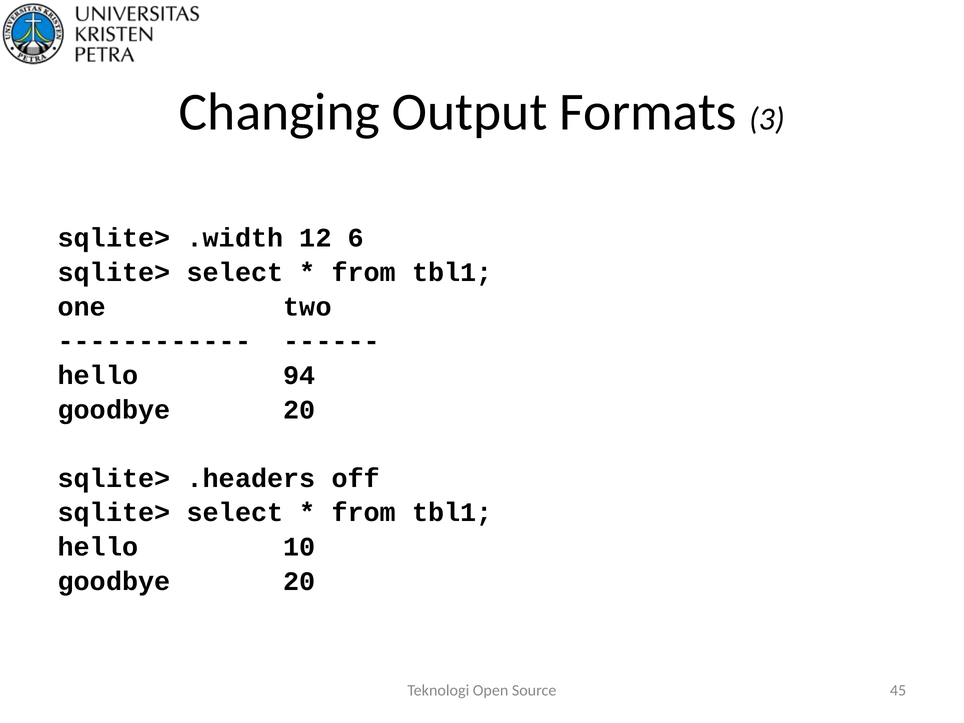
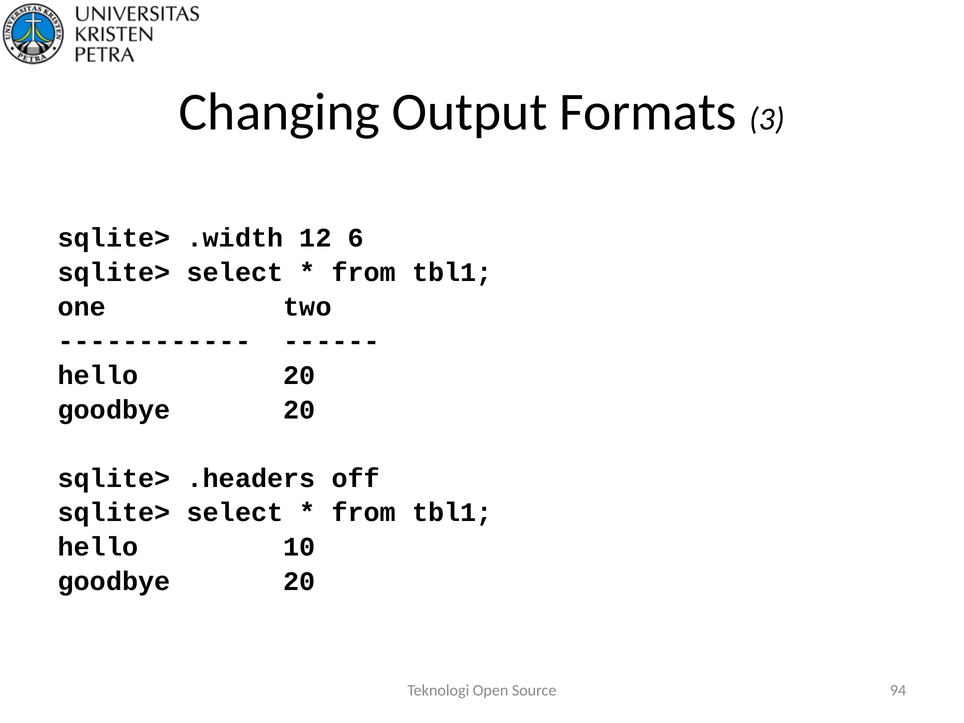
hello 94: 94 -> 20 (299, 375)
45: 45 -> 94 (898, 690)
